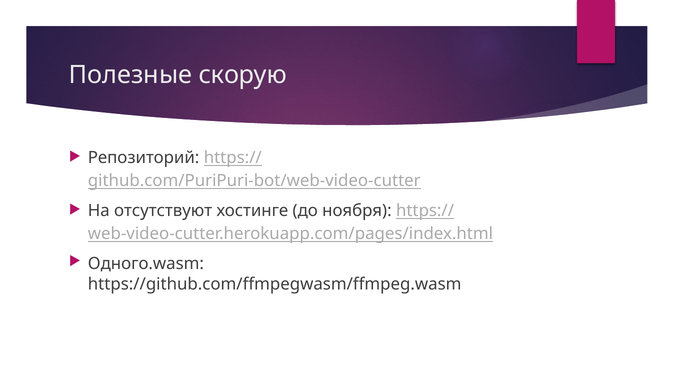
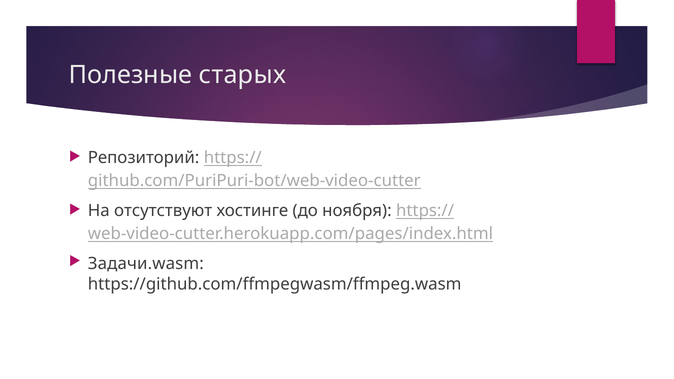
скорую: скорую -> старых (242, 75)
Одного.wasm: Одного.wasm -> Задачи.wasm (146, 264)
